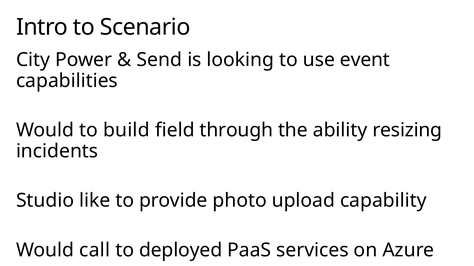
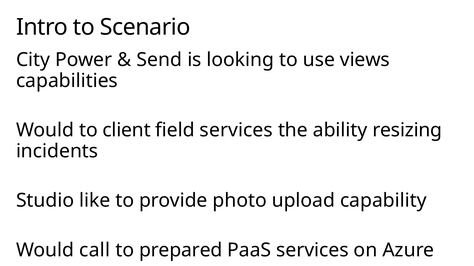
event: event -> views (365, 60)
build: build -> client (127, 131)
field through: through -> services (236, 131)
deployed: deployed -> prepared (181, 251)
